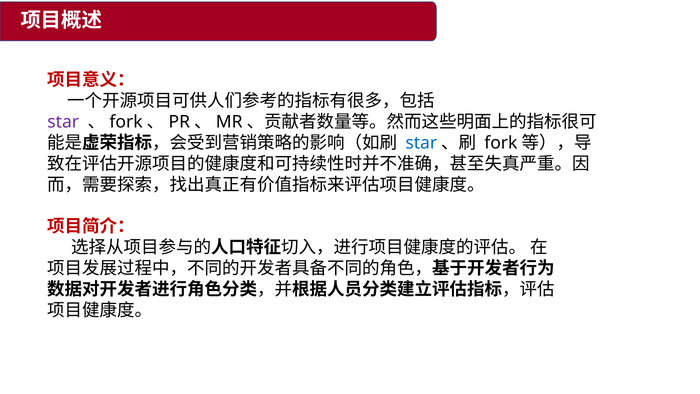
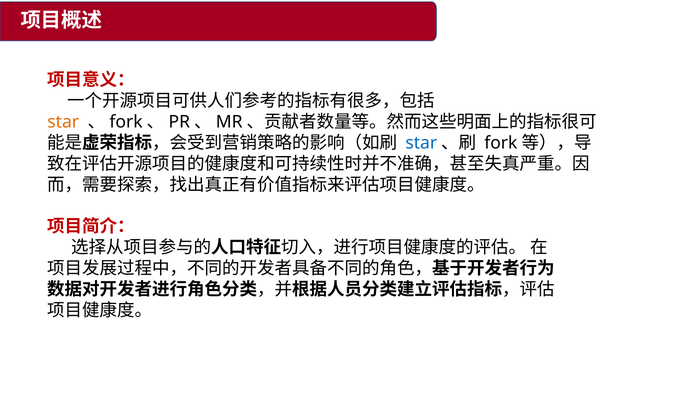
star colour: purple -> orange (63, 122)
